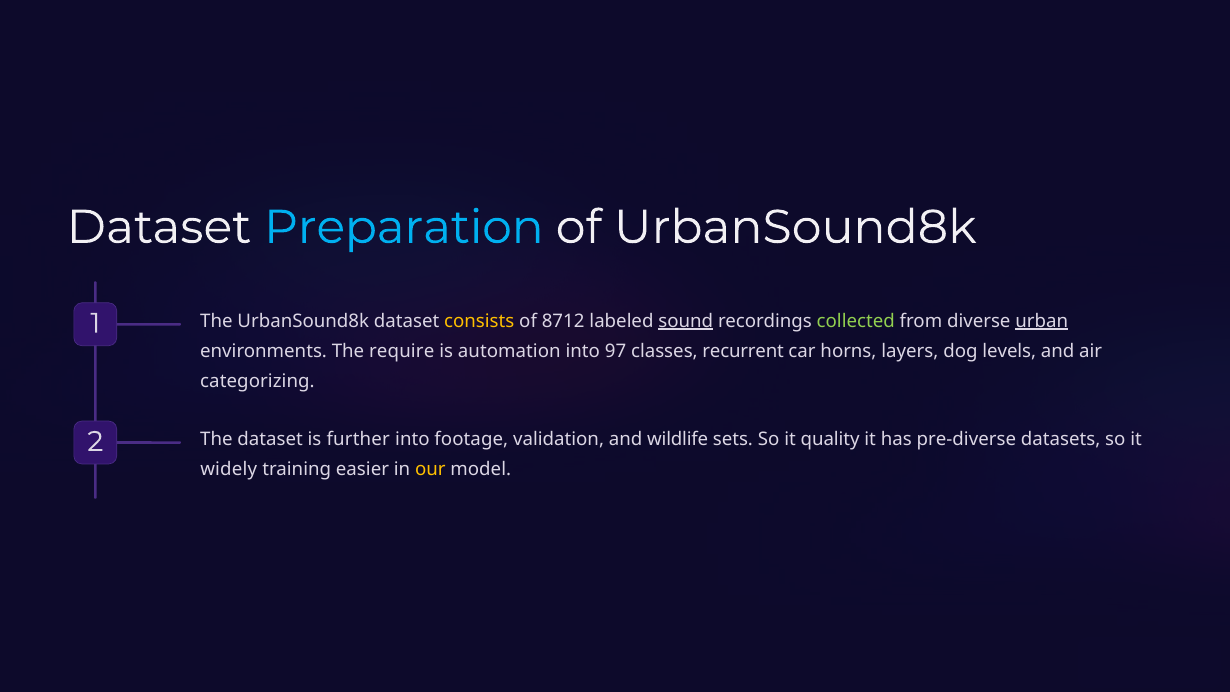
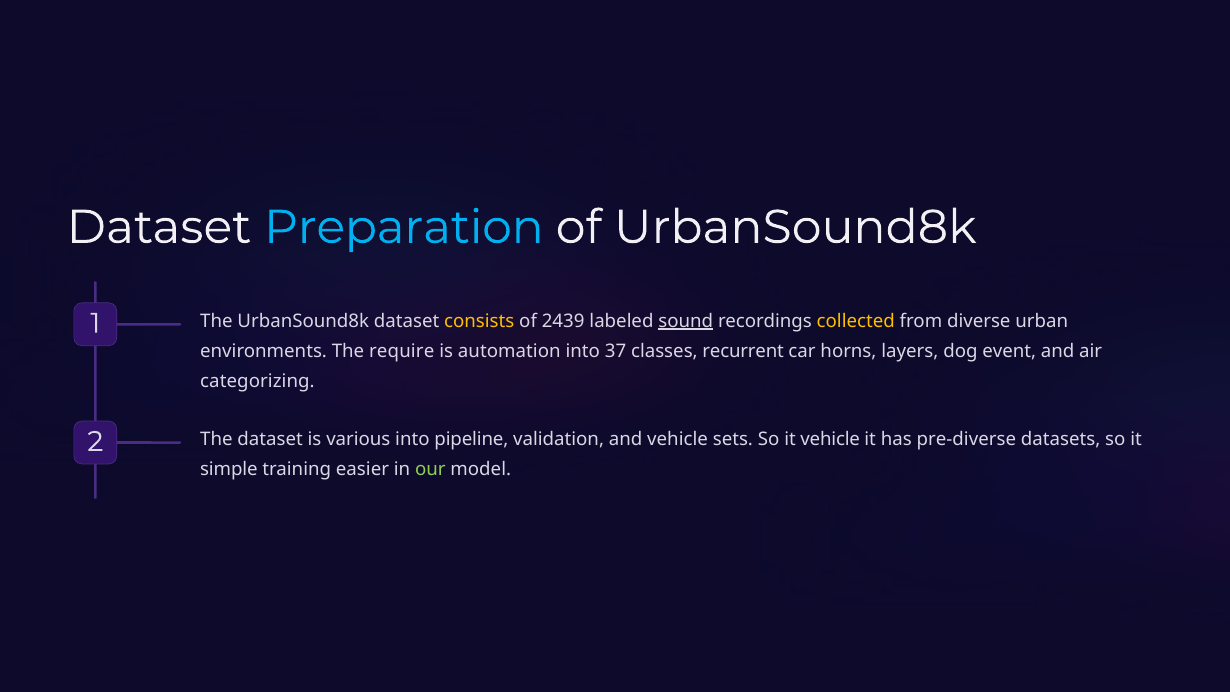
8712: 8712 -> 2439 (563, 321)
collected colour: light green -> yellow (856, 321)
urban underline: present -> none (1042, 321)
97: 97 -> 37 (616, 351)
levels: levels -> event (1009, 351)
further: further -> various (358, 439)
footage: footage -> pipeline (471, 439)
and wildlife: wildlife -> vehicle (678, 439)
it quality: quality -> vehicle (830, 439)
widely: widely -> simple (229, 470)
our colour: yellow -> light green (430, 470)
